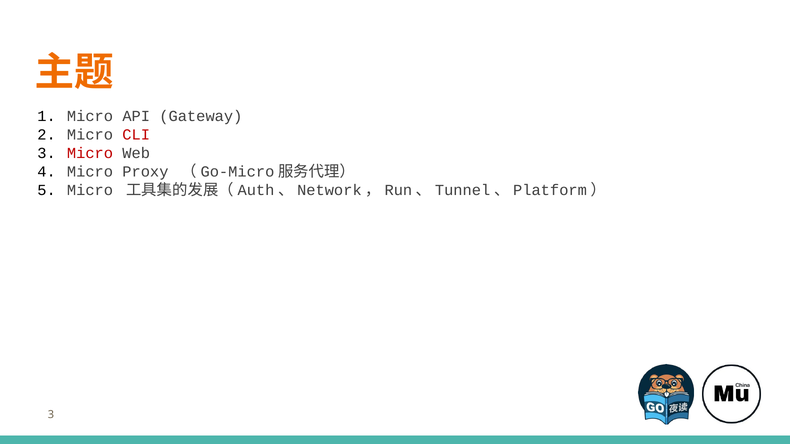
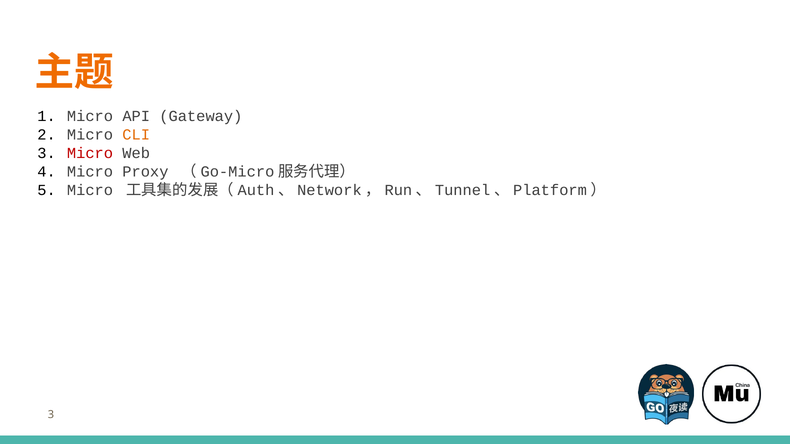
CLI colour: red -> orange (136, 135)
